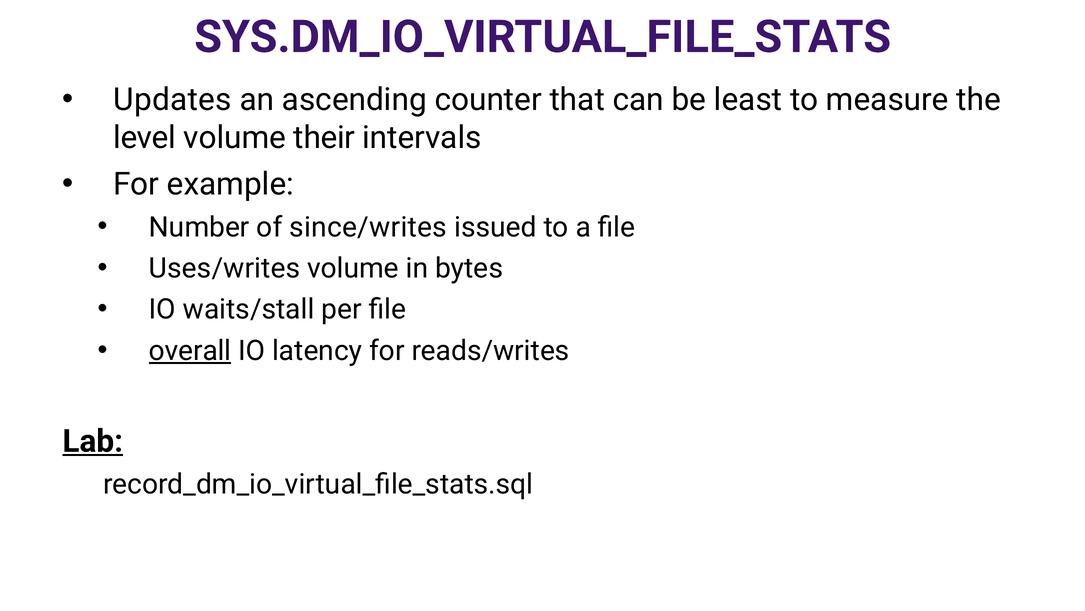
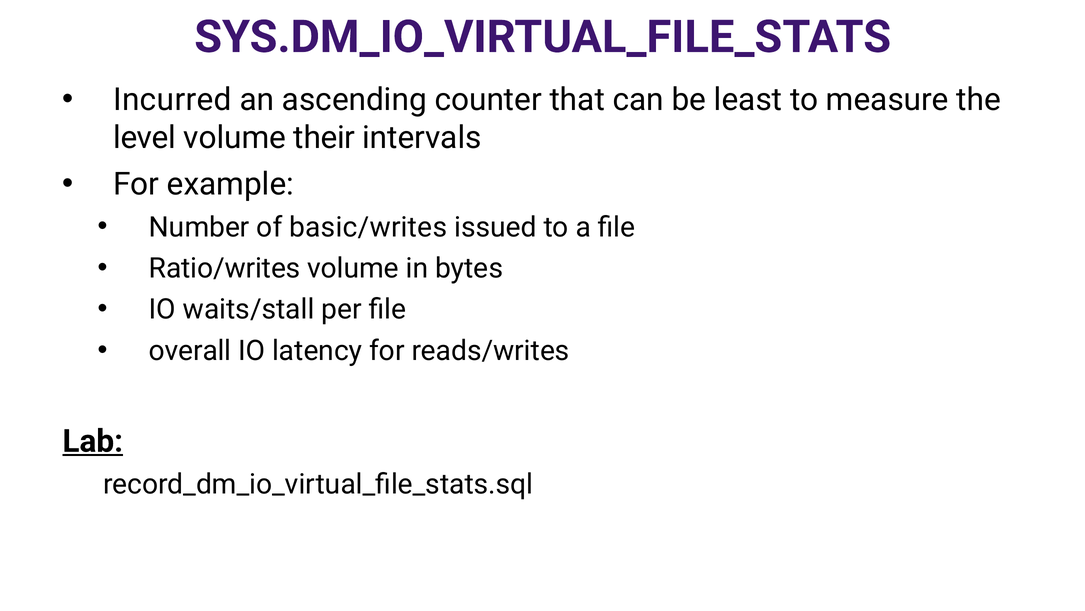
Updates: Updates -> Incurred (172, 100)
since/writes: since/writes -> basic/writes (368, 227)
Uses/writes: Uses/writes -> Ratio/writes (225, 268)
overall underline: present -> none (190, 350)
